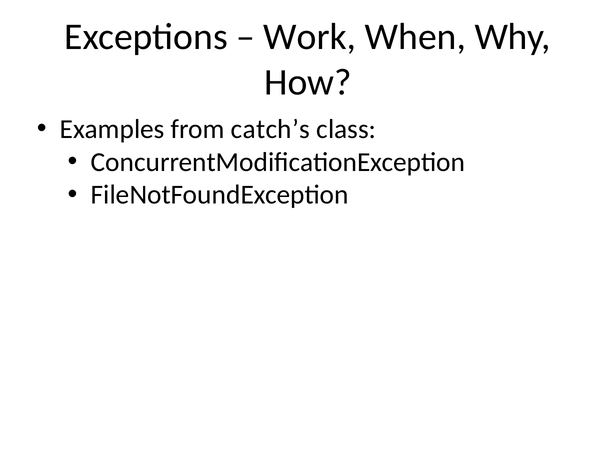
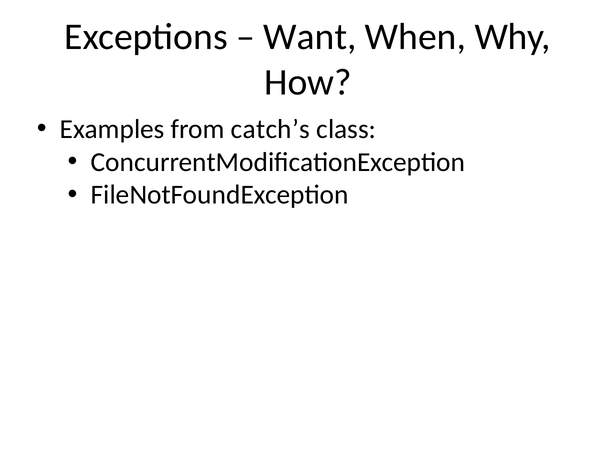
Work: Work -> Want (310, 37)
